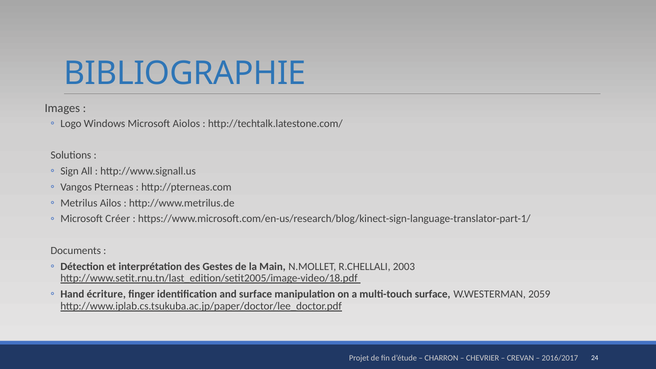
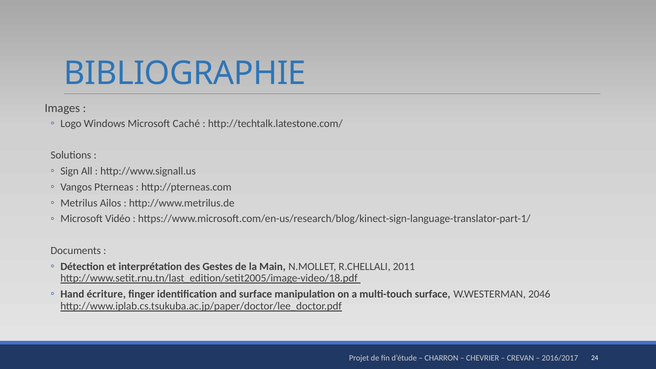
Aiolos: Aiolos -> Caché (186, 123)
Créer: Créer -> Vidéo (118, 219)
2003: 2003 -> 2011 (404, 267)
2059: 2059 -> 2046 (539, 294)
